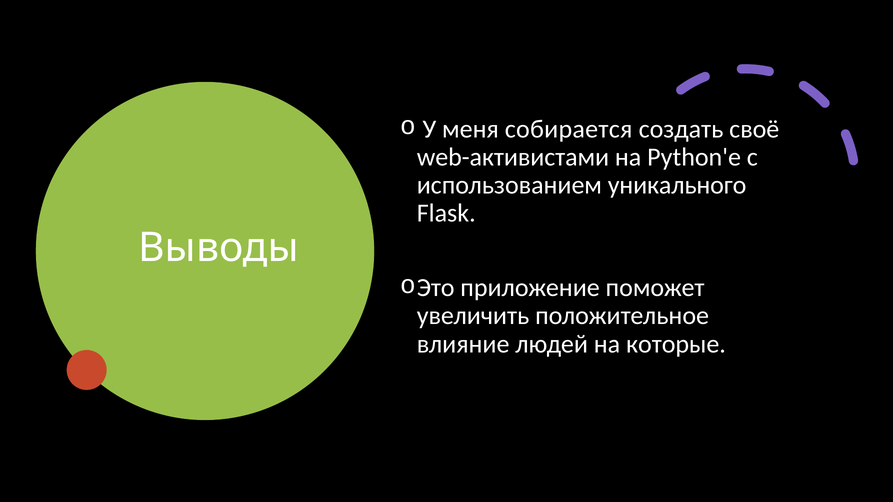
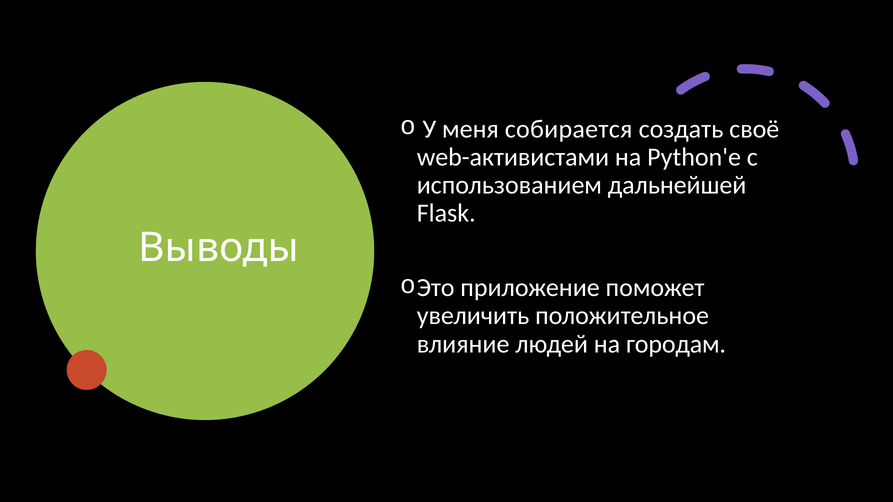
уникального: уникального -> дальнейшей (677, 185)
которые: которые -> городам (676, 344)
